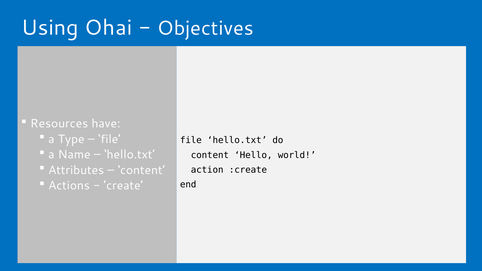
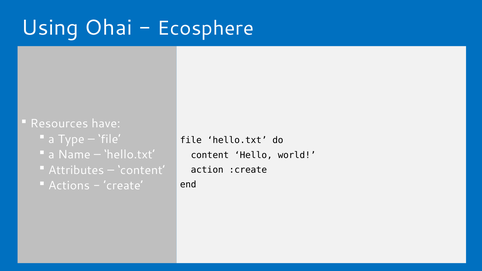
Objectives: Objectives -> Ecosphere (206, 28)
